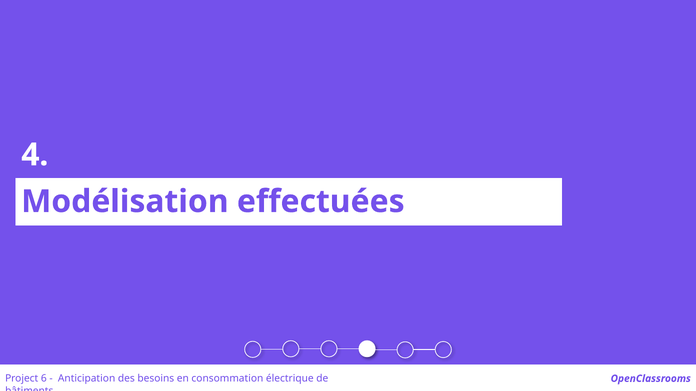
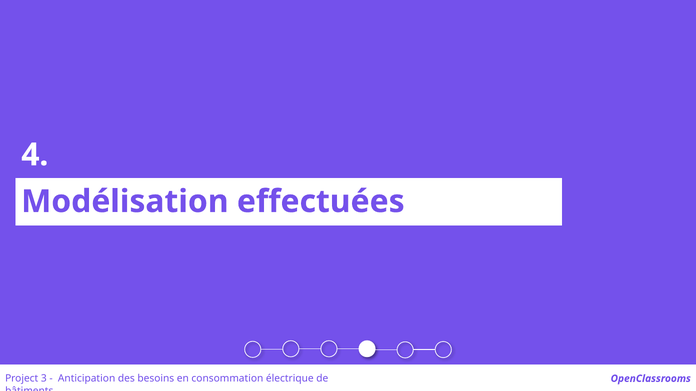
6: 6 -> 3 (44, 379)
